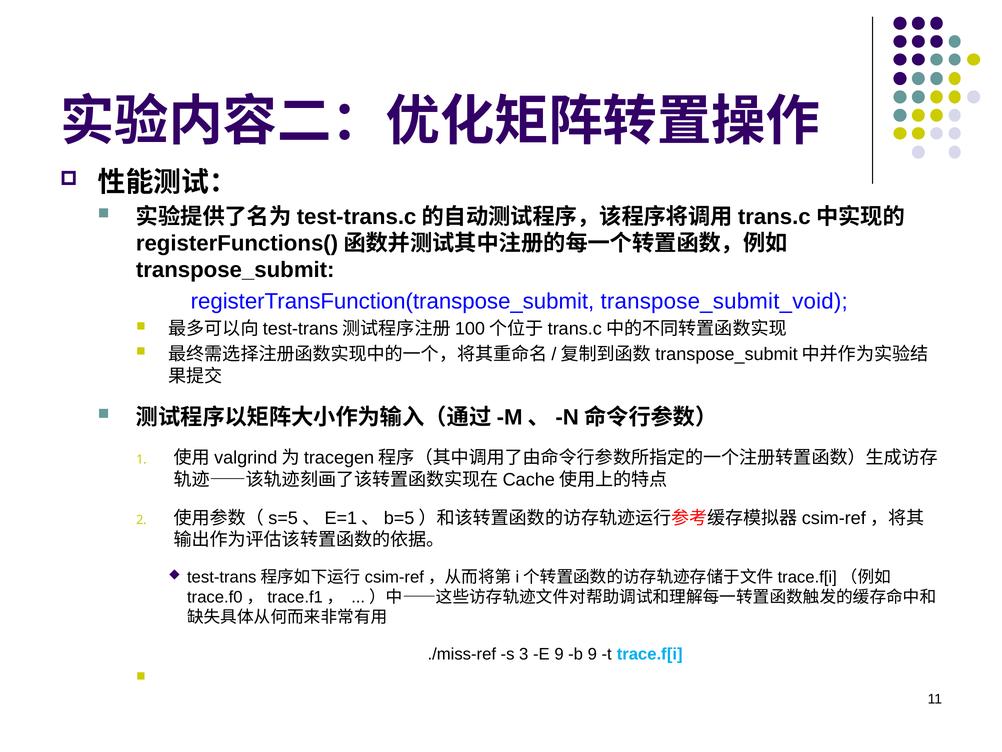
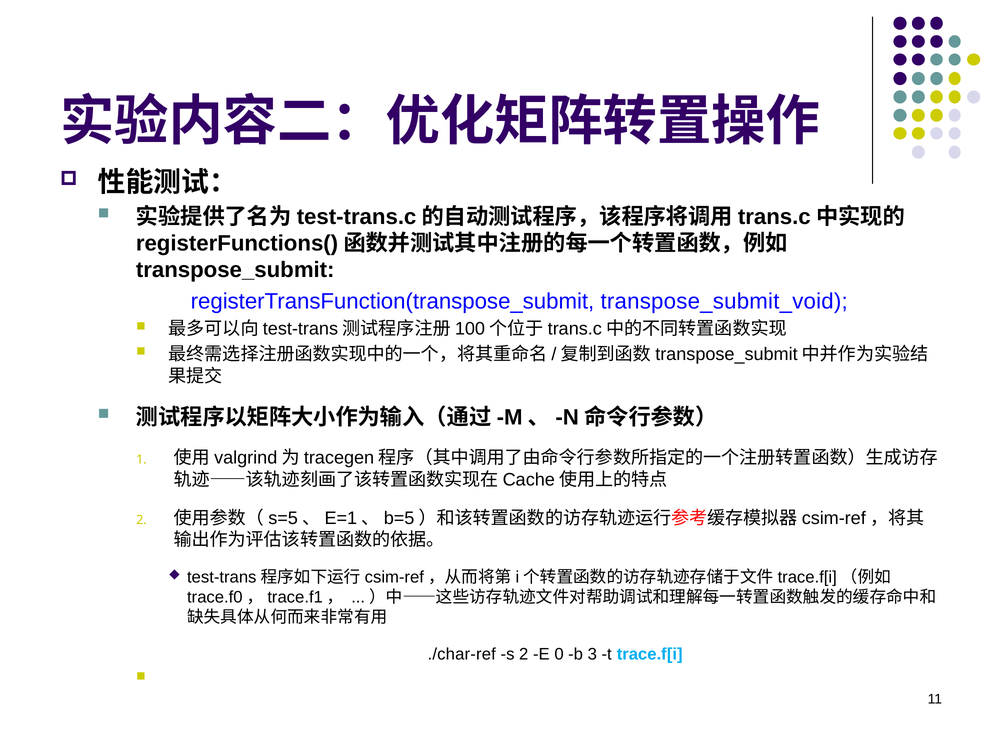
./miss-ref: ./miss-ref -> ./char-ref (462, 654)
s 3: 3 -> 2 (524, 654)
E 9: 9 -> 0 (559, 654)
b 9: 9 -> 3 (592, 654)
